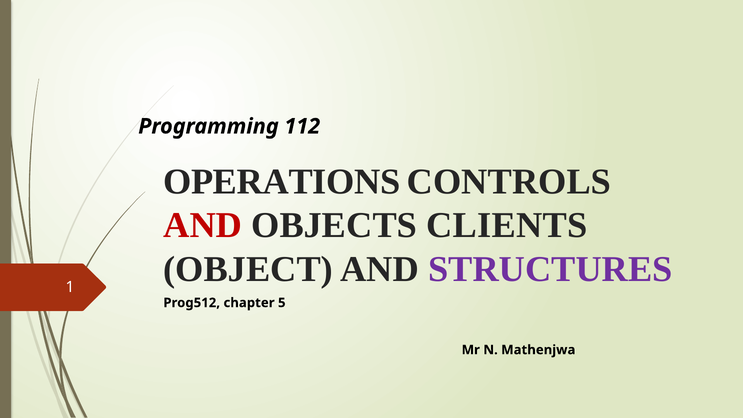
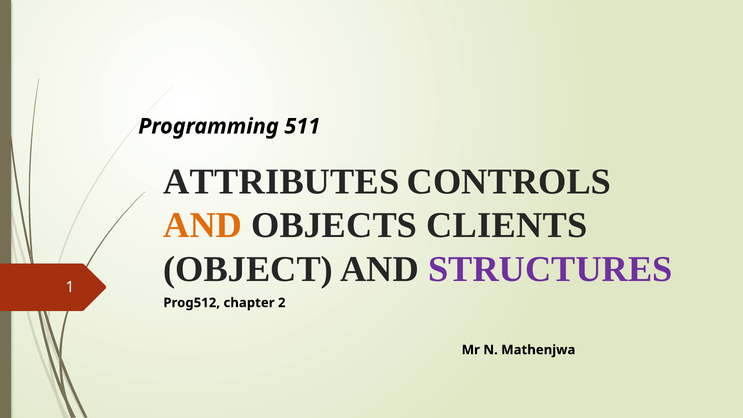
112: 112 -> 511 (302, 126)
OPERATIONS: OPERATIONS -> ATTRIBUTES (281, 182)
AND colour: red -> orange (203, 225)
5: 5 -> 2 (282, 303)
